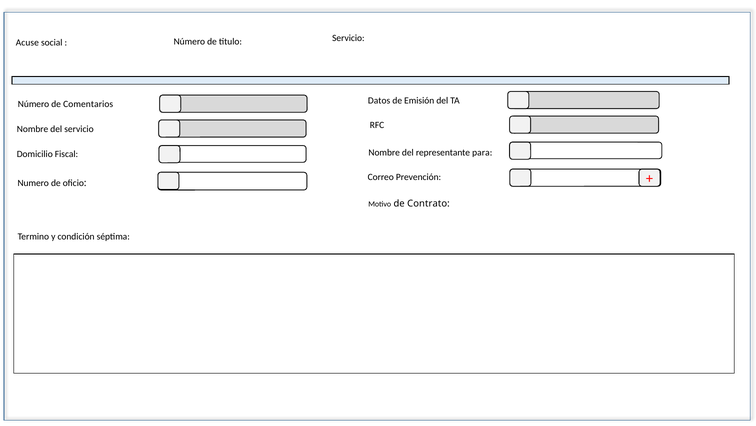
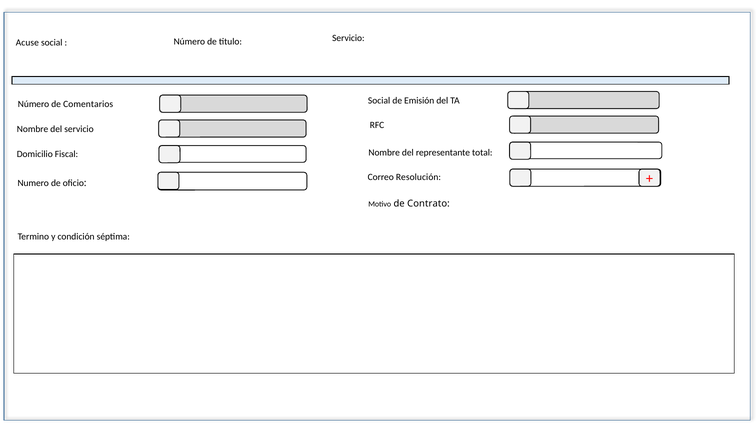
Datos: Datos -> Social (379, 100)
para: para -> total (482, 153)
Prevención: Prevención -> Resolución (418, 177)
